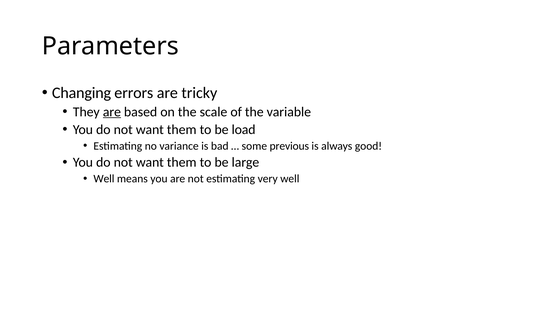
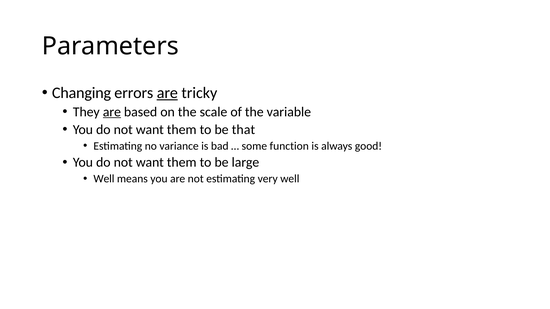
are underline: none -> present (167, 93)
load: load -> that (243, 130)
previous: previous -> function (289, 146)
